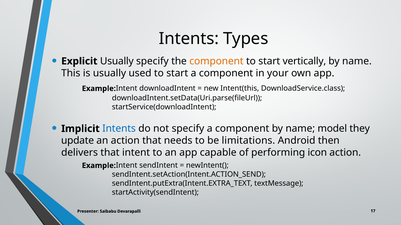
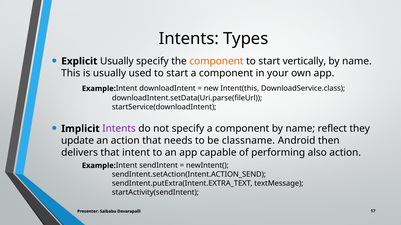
Intents colour: blue -> purple (119, 129)
model: model -> reflect (332, 129)
limitations: limitations -> classname (248, 141)
icon: icon -> also (317, 153)
